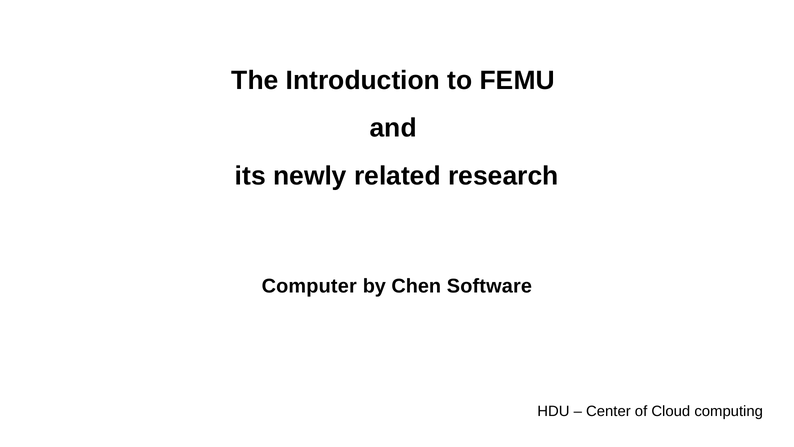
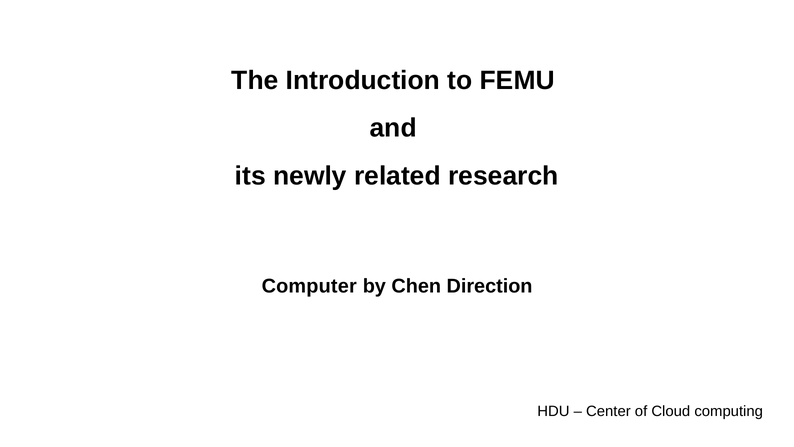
Software: Software -> Direction (490, 286)
